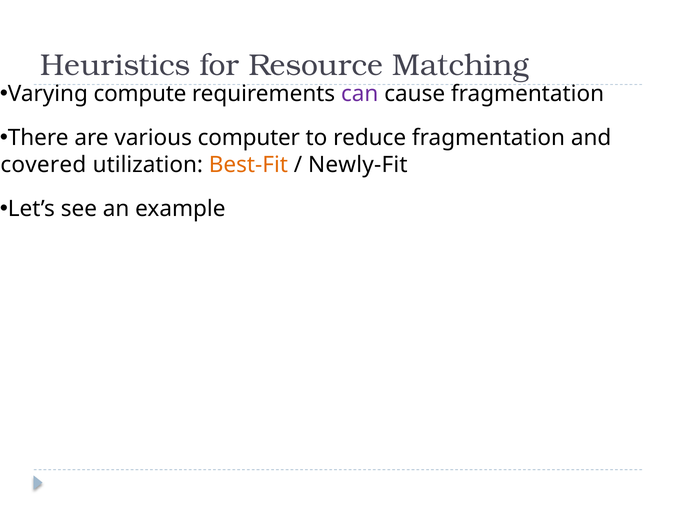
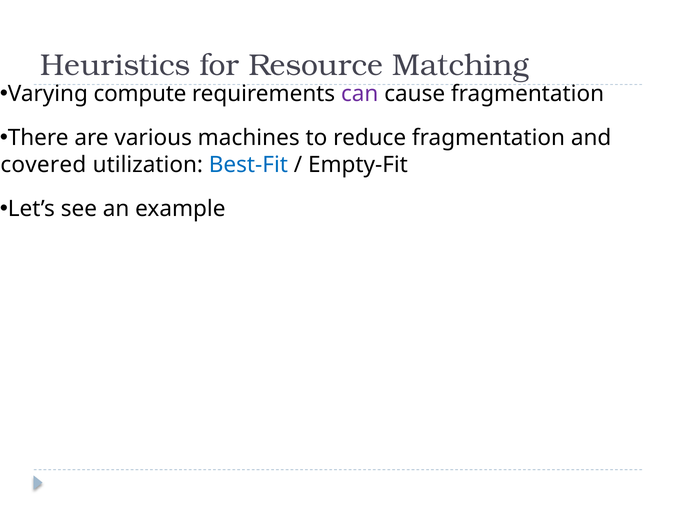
computer: computer -> machines (249, 138)
Best-Fit colour: orange -> blue (248, 165)
Newly-Fit: Newly-Fit -> Empty-Fit (358, 165)
